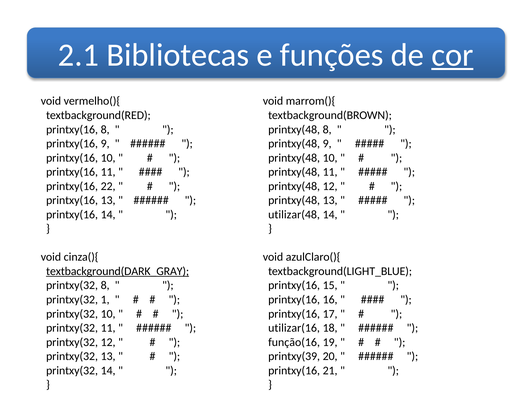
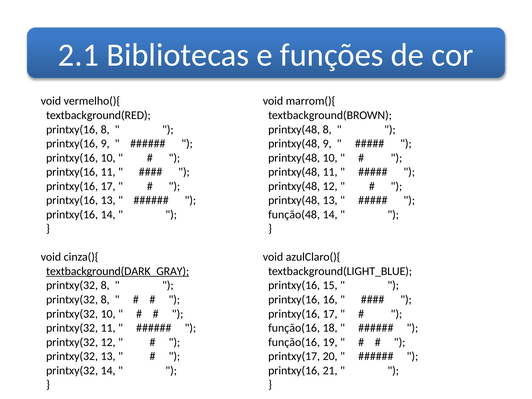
cor underline: present -> none (452, 55)
22: 22 -> 17 (108, 186)
utilizar(48: utilizar(48 -> função(48 (294, 215)
1: 1 -> 8 (105, 300)
utilizar(16: utilizar(16 -> função(16 (294, 328)
printxy(39: printxy(39 -> printxy(17 (294, 356)
